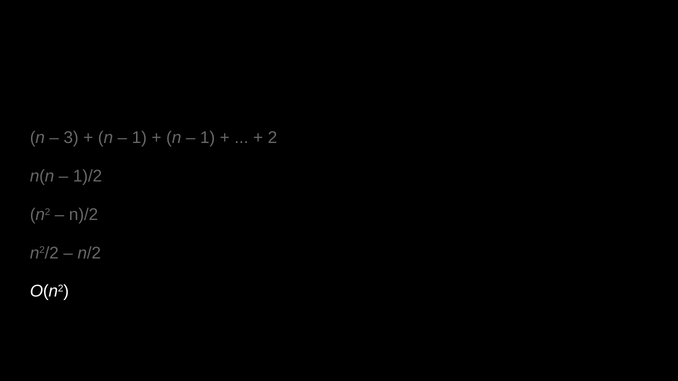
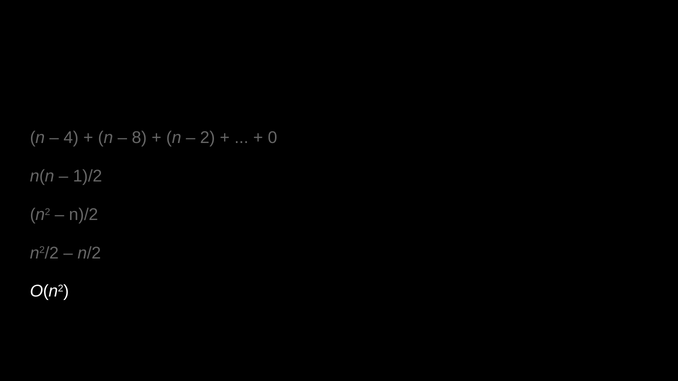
3: 3 -> 4 (71, 138)
1: 1 -> 8 (139, 138)
1: 1 -> 2 (208, 138)
2: 2 -> 0 (273, 138)
